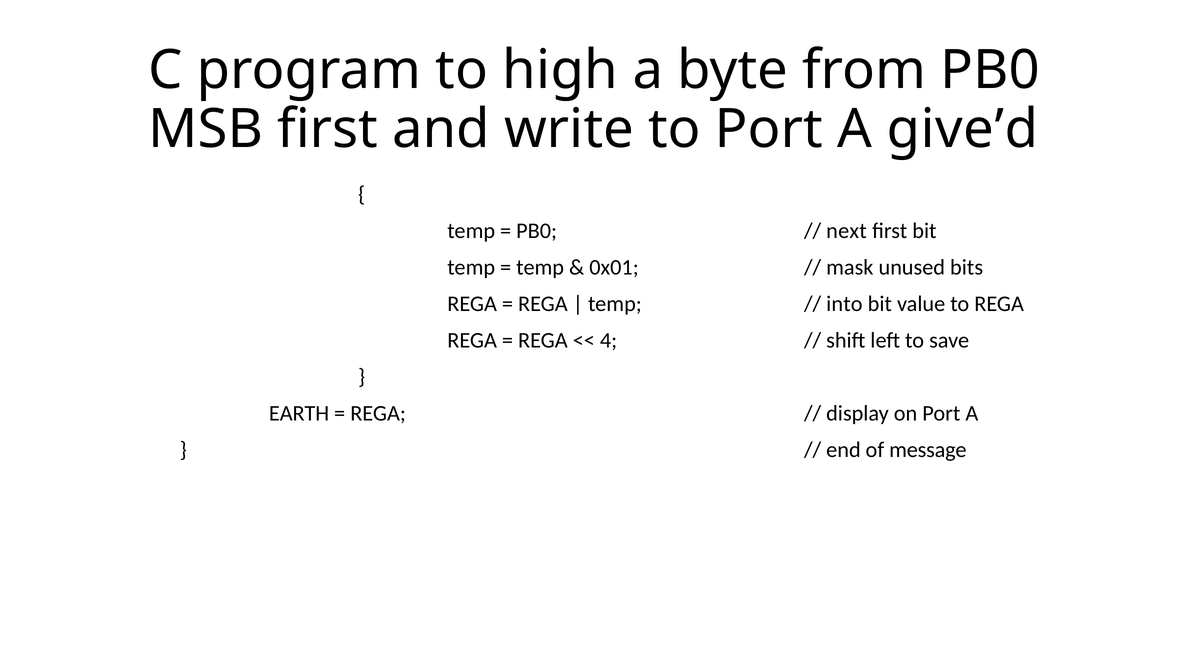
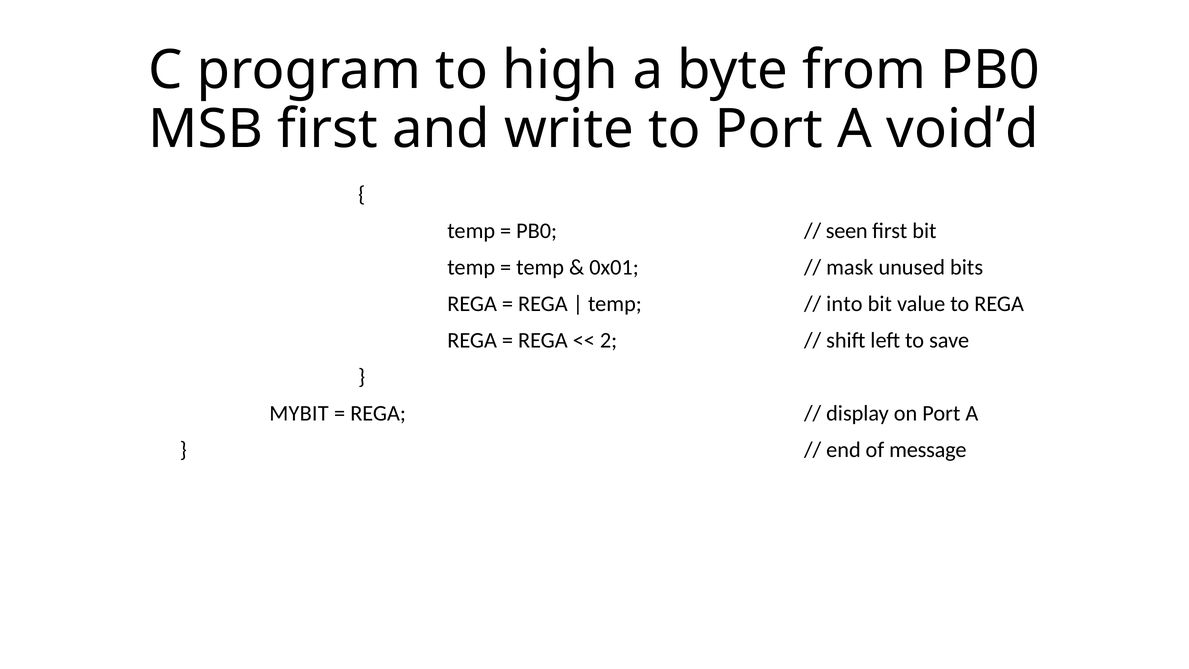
give’d: give’d -> void’d (963, 129)
next: next -> seen (847, 231)
4: 4 -> 2 (609, 340)
EARTH: EARTH -> MYBIT (299, 413)
